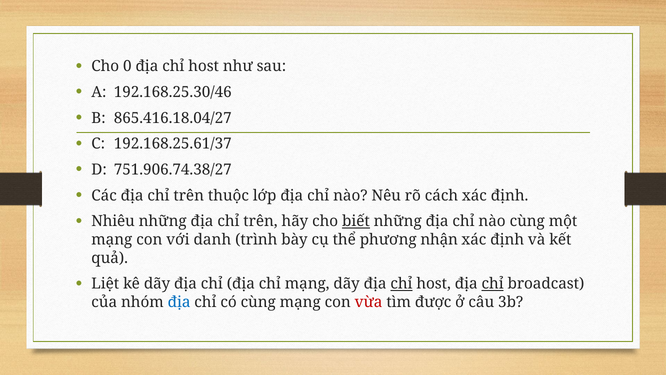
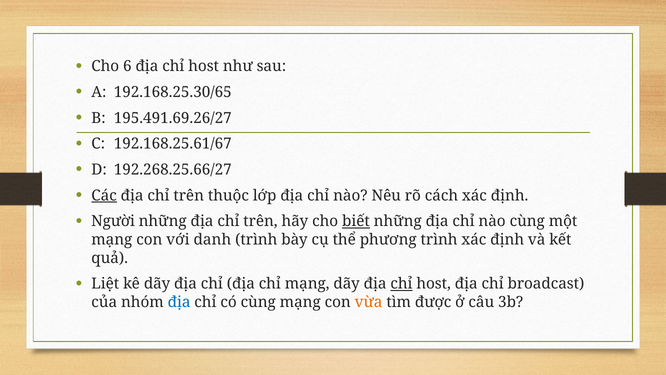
0: 0 -> 6 (127, 66)
192.168.25.30/46: 192.168.25.30/46 -> 192.168.25.30/65 (173, 92)
865.416.18.04/27: 865.416.18.04/27 -> 195.491.69.26/27 (173, 118)
192.168.25.61/37: 192.168.25.61/37 -> 192.168.25.61/67 (173, 144)
751.906.74.38/27: 751.906.74.38/27 -> 192.268.25.66/27 (173, 170)
Các underline: none -> present (104, 195)
Nhiêu: Nhiêu -> Người (113, 221)
phương nhận: nhận -> trình (439, 239)
chỉ underline: present -> none (493, 284)
vừa colour: red -> orange (369, 302)
